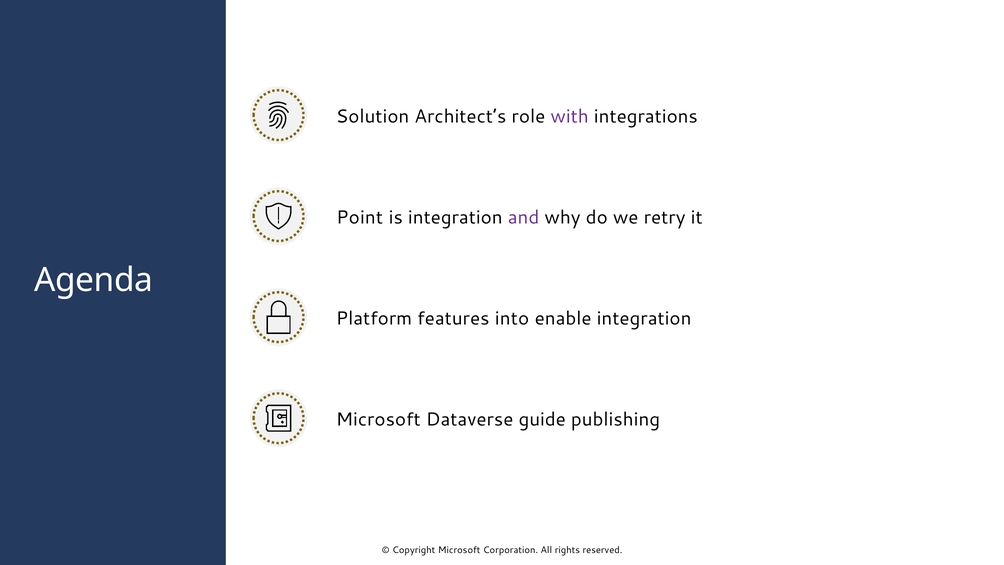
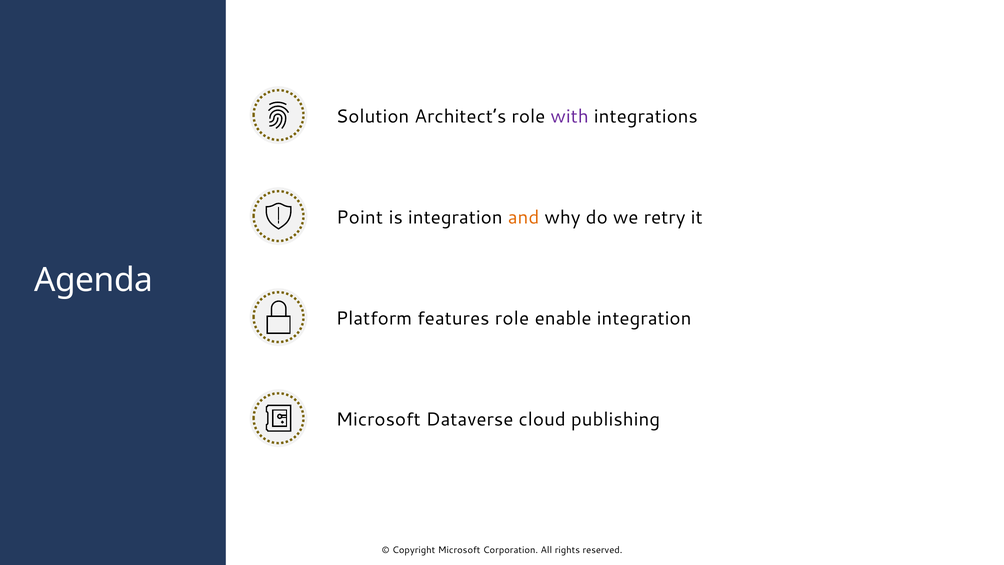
and colour: purple -> orange (524, 217)
features into: into -> role (512, 318)
guide: guide -> cloud (542, 419)
